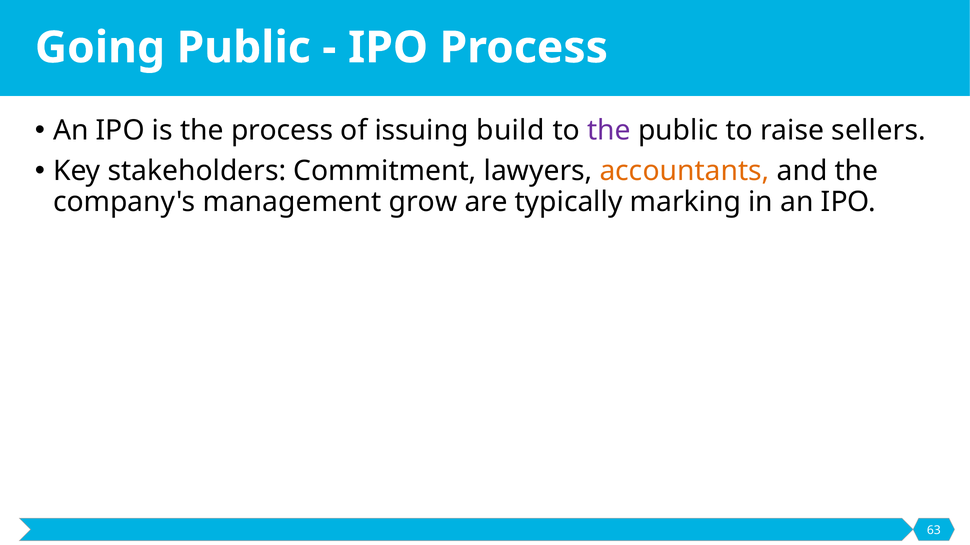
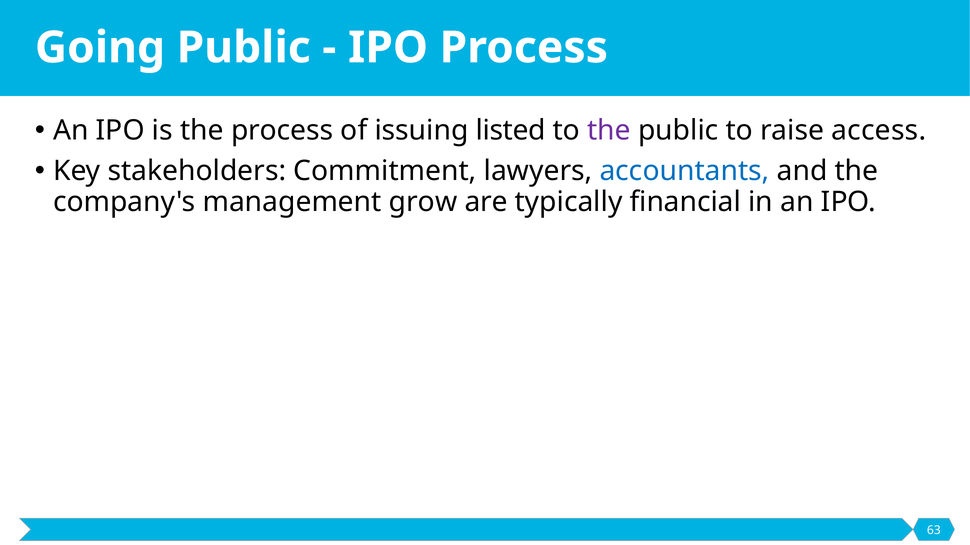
build: build -> listed (511, 131)
sellers: sellers -> access (879, 131)
accountants colour: orange -> blue (684, 171)
marking: marking -> financial (685, 202)
